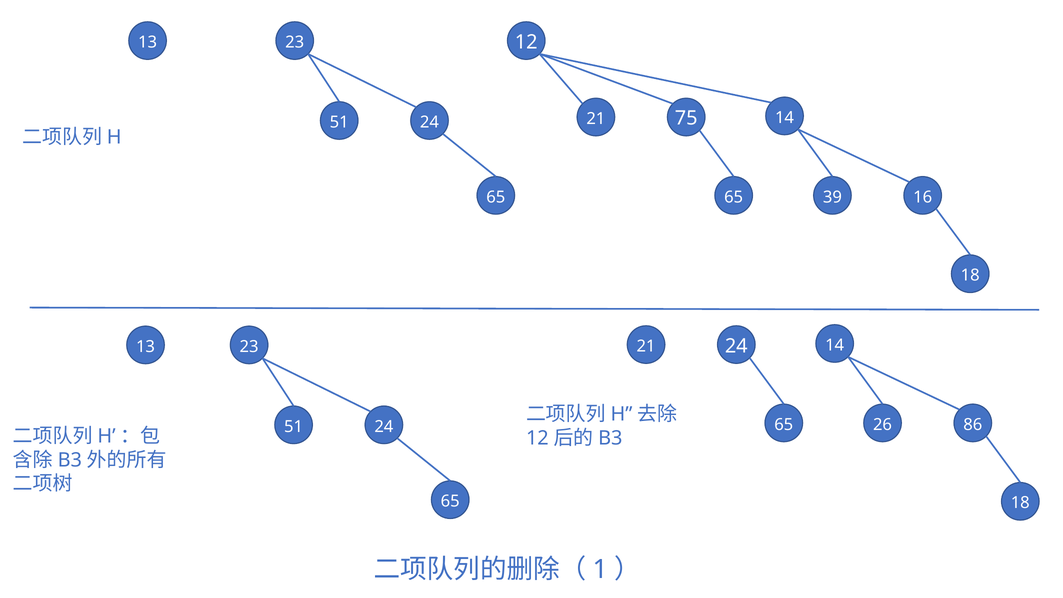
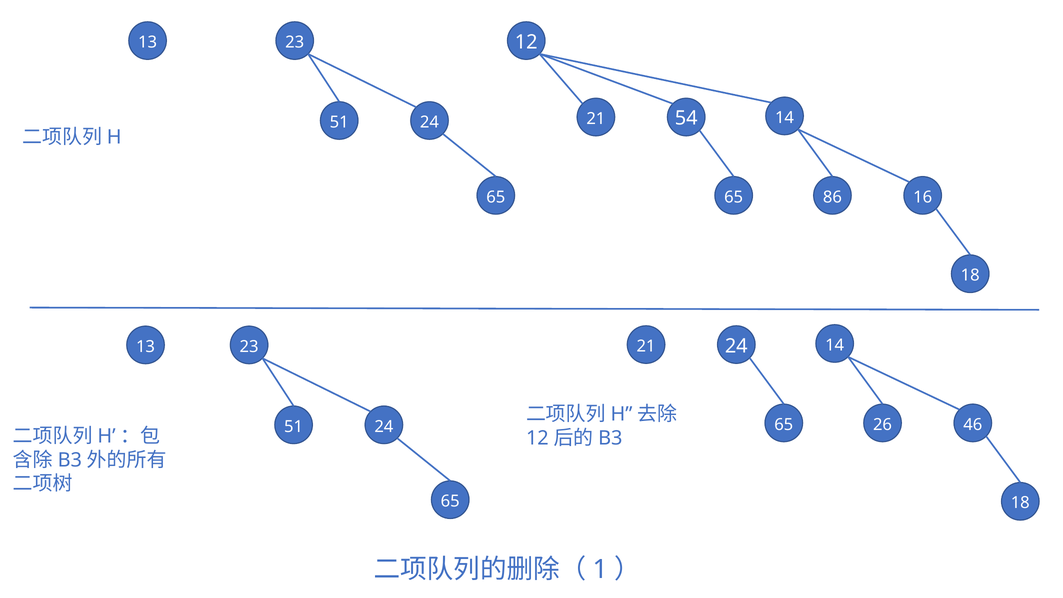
75: 75 -> 54 (686, 118)
39: 39 -> 86 (832, 197)
86: 86 -> 46 (973, 425)
